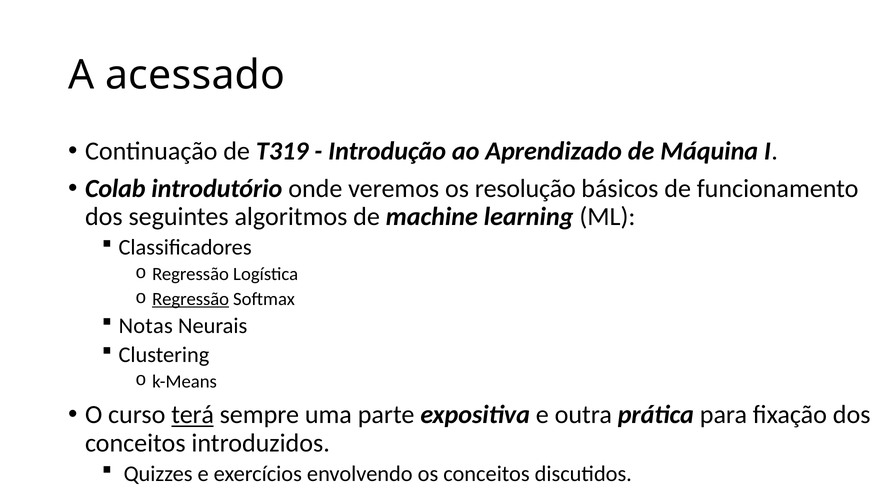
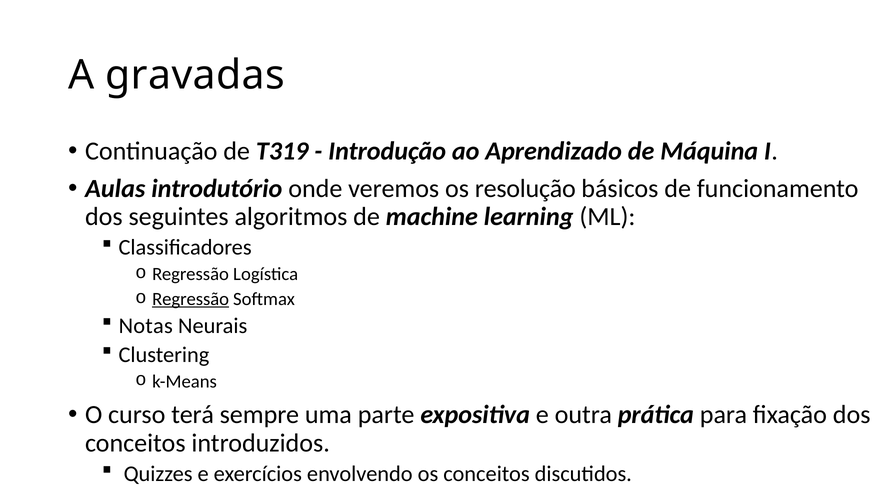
acessado: acessado -> gravadas (195, 75)
Colab: Colab -> Aulas (115, 189)
terá underline: present -> none (193, 415)
